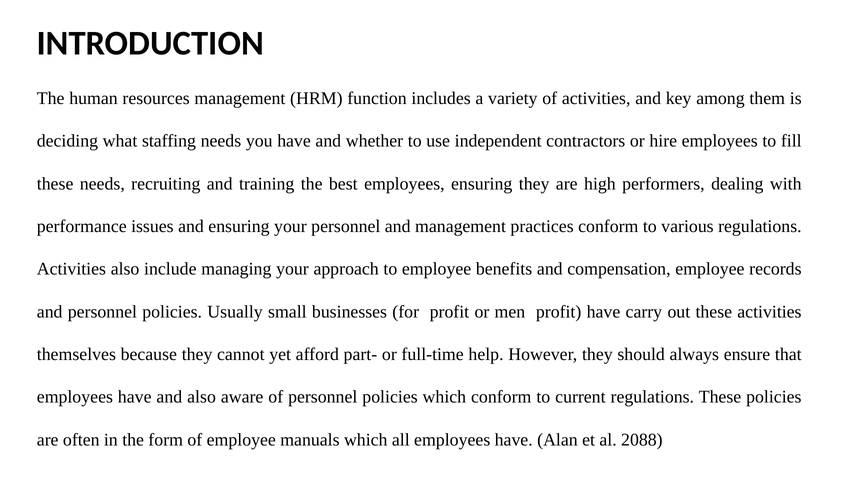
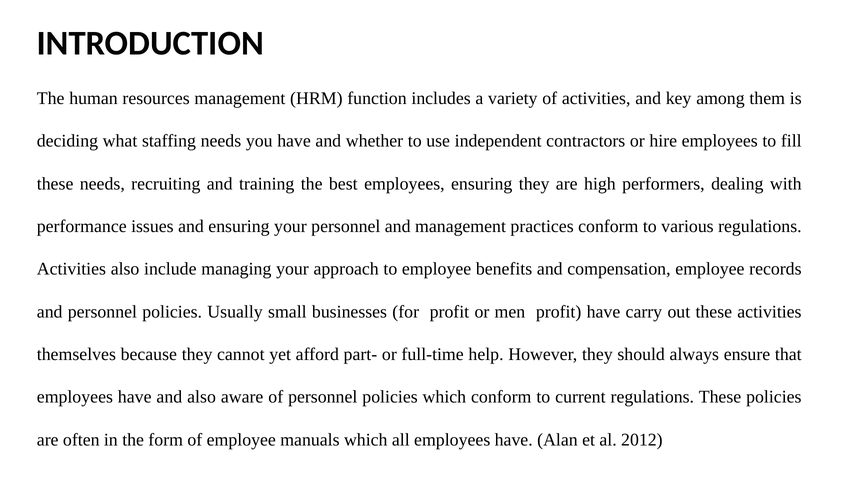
2088: 2088 -> 2012 (642, 440)
